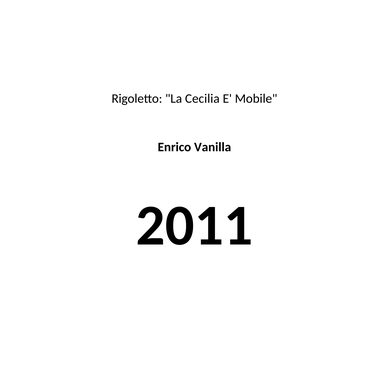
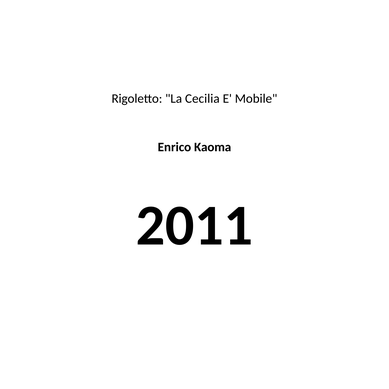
Vanilla: Vanilla -> Kaoma (213, 147)
